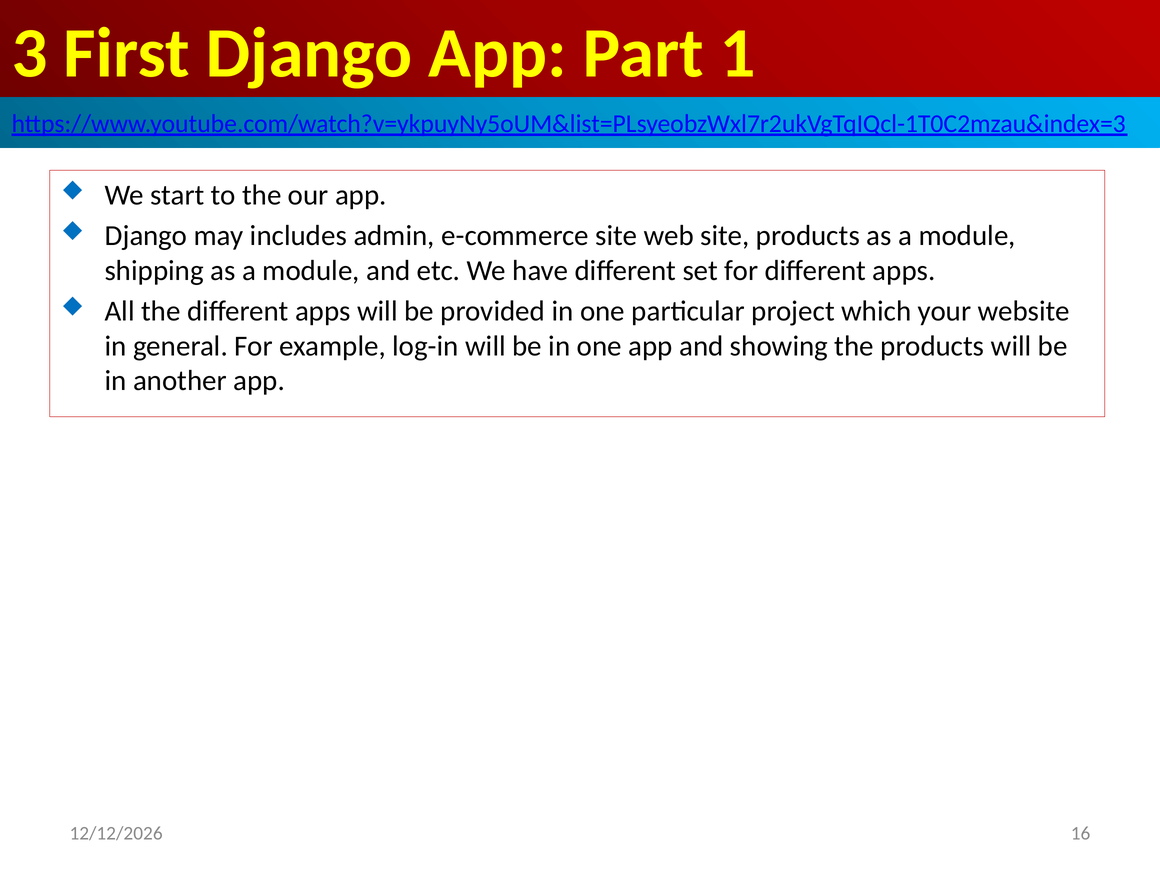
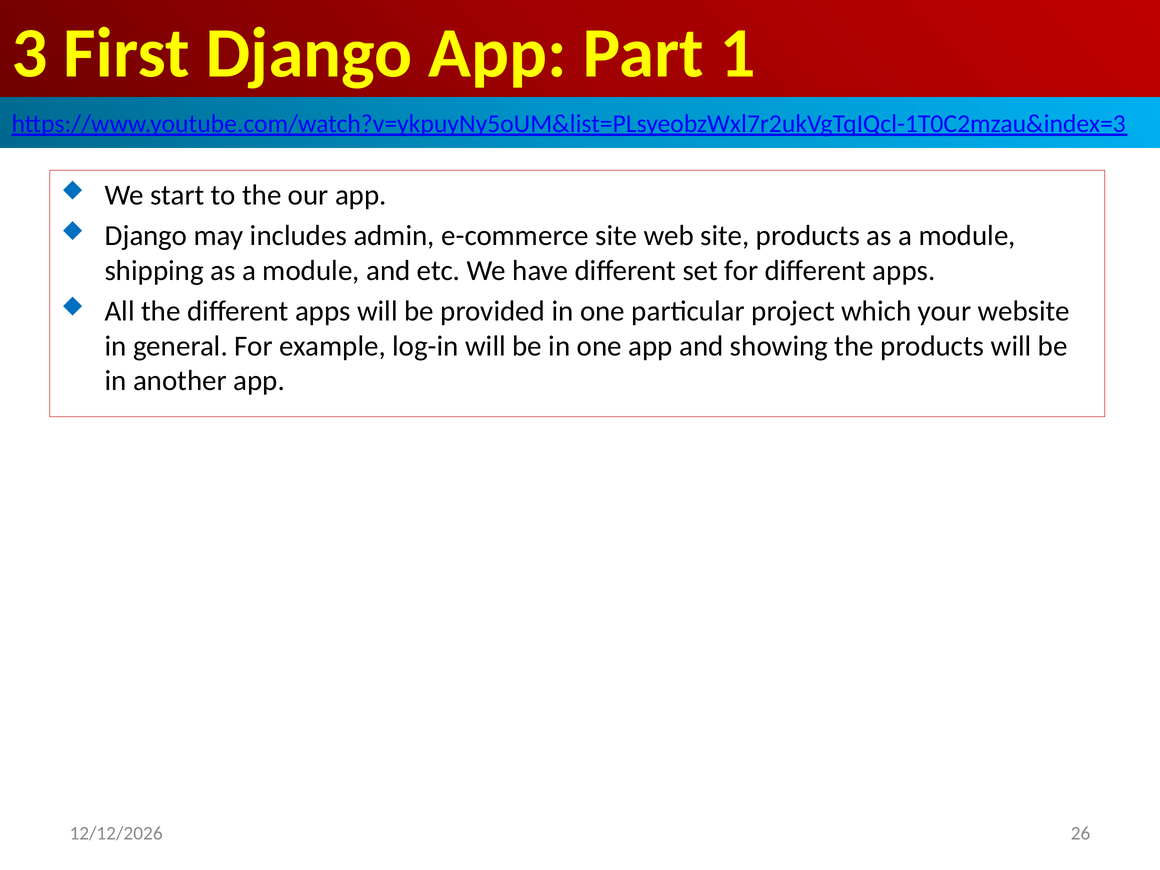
16: 16 -> 26 (1081, 833)
